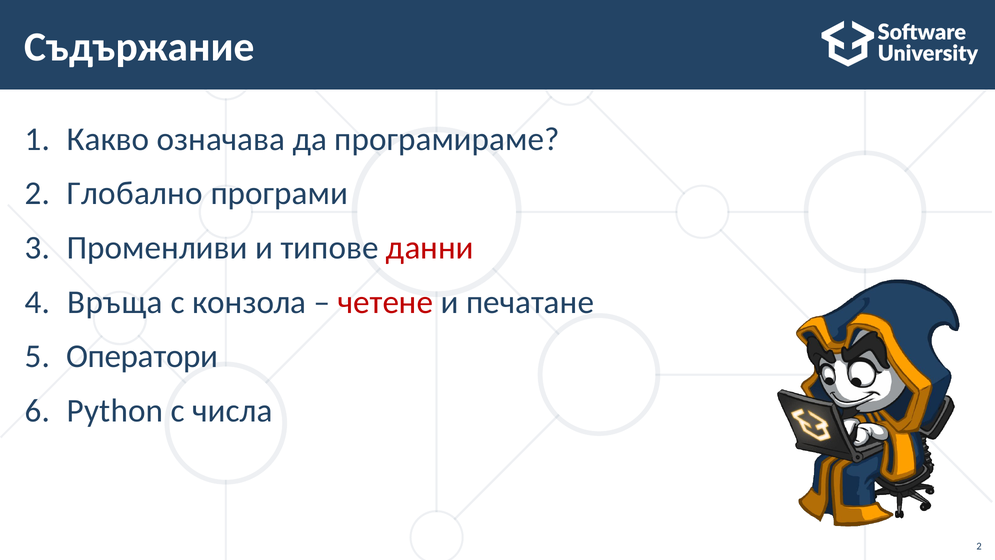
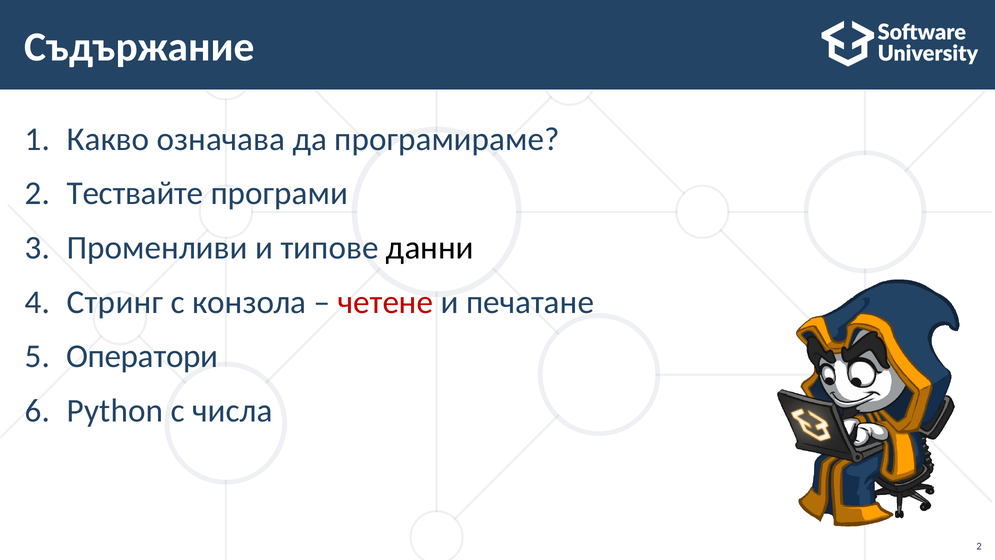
Глобално: Глобално -> Тествайте (135, 193)
данни colour: red -> black (430, 248)
Връща: Връща -> Стринг (115, 302)
